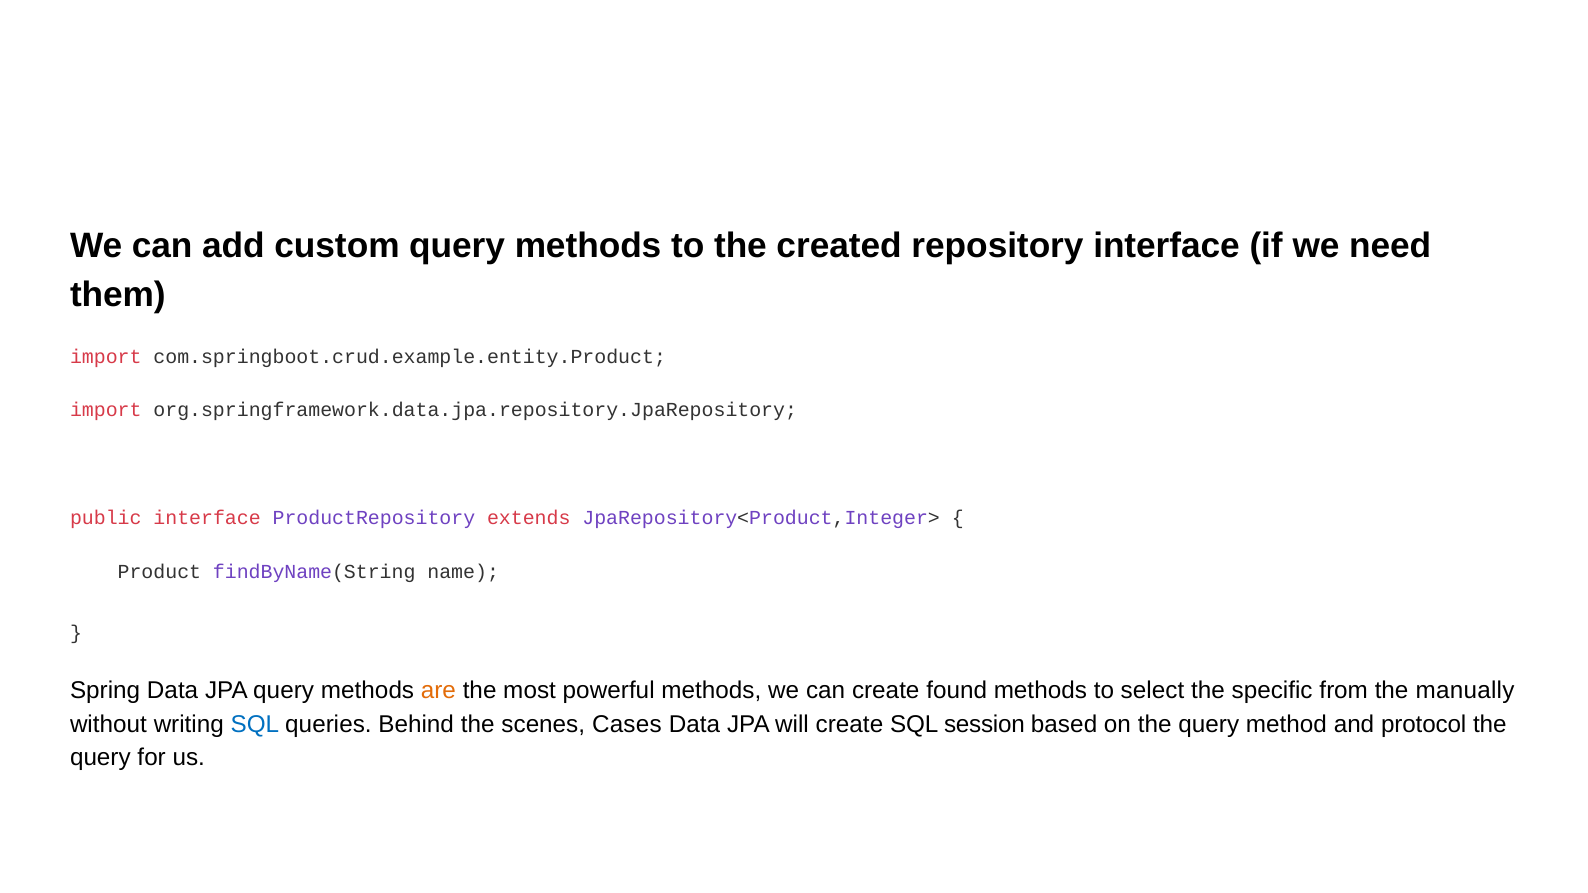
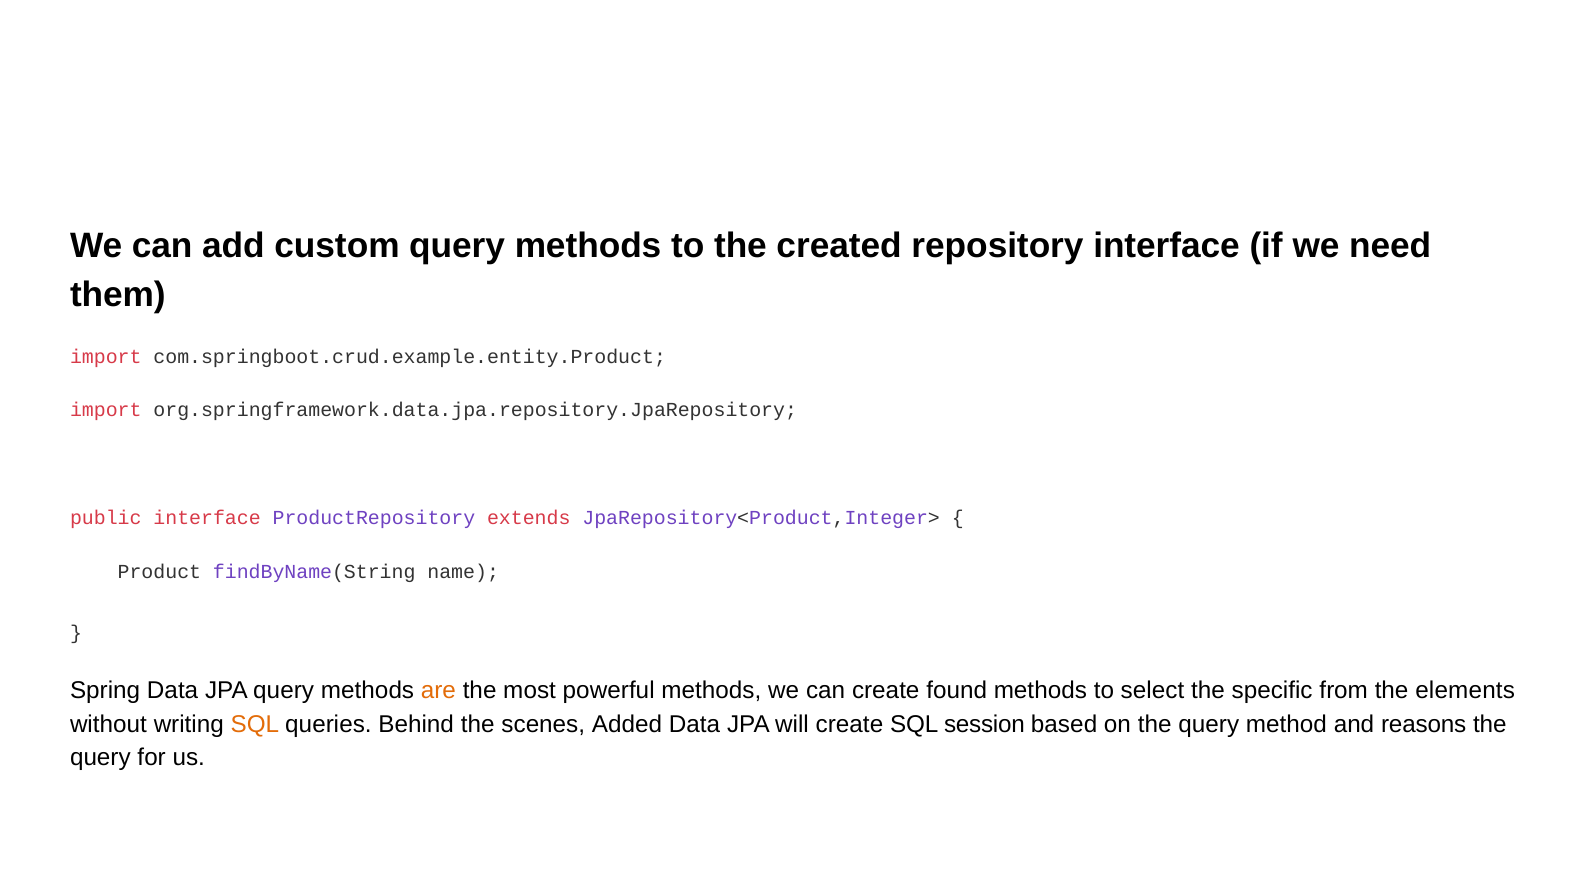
manually: manually -> elements (1465, 691)
SQL colour: blue -> orange (255, 724)
Cases: Cases -> Added (627, 724)
protocol: protocol -> reasons (1424, 724)
